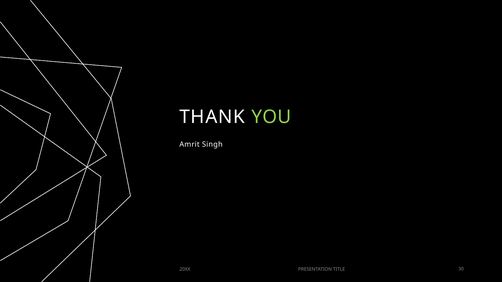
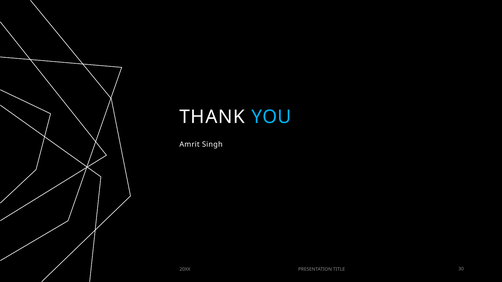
YOU colour: light green -> light blue (271, 117)
